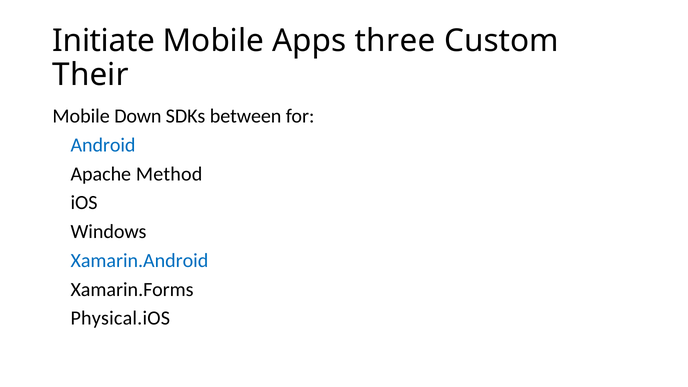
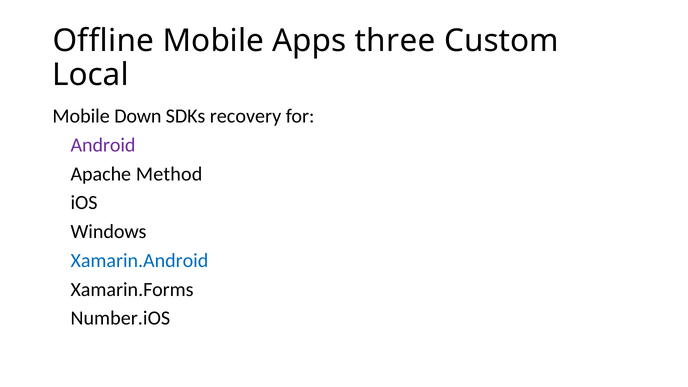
Initiate: Initiate -> Offline (103, 41)
Their: Their -> Local (91, 75)
between: between -> recovery (246, 116)
Android colour: blue -> purple (103, 145)
Physical.iOS: Physical.iOS -> Number.iOS (120, 318)
